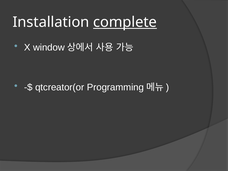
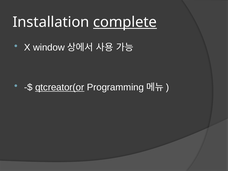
qtcreator(or underline: none -> present (60, 87)
